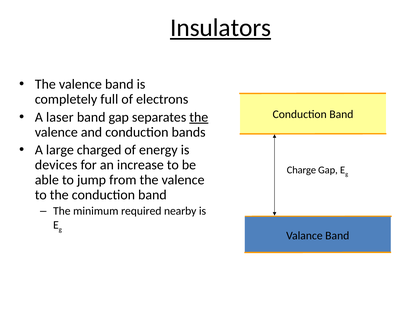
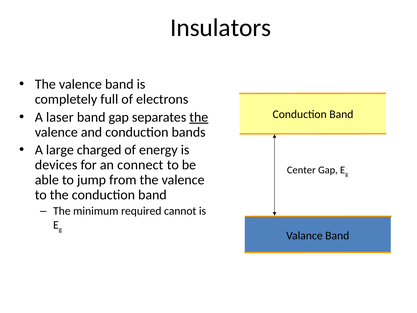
Insulators underline: present -> none (221, 28)
increase: increase -> connect (140, 165)
Charge: Charge -> Center (301, 170)
nearby: nearby -> cannot (180, 211)
